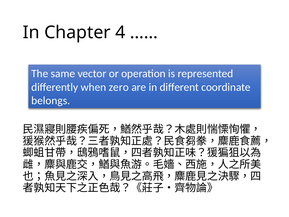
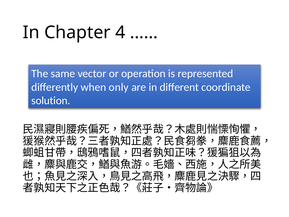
zero: zero -> only (119, 87)
belongs: belongs -> solution (51, 101)
